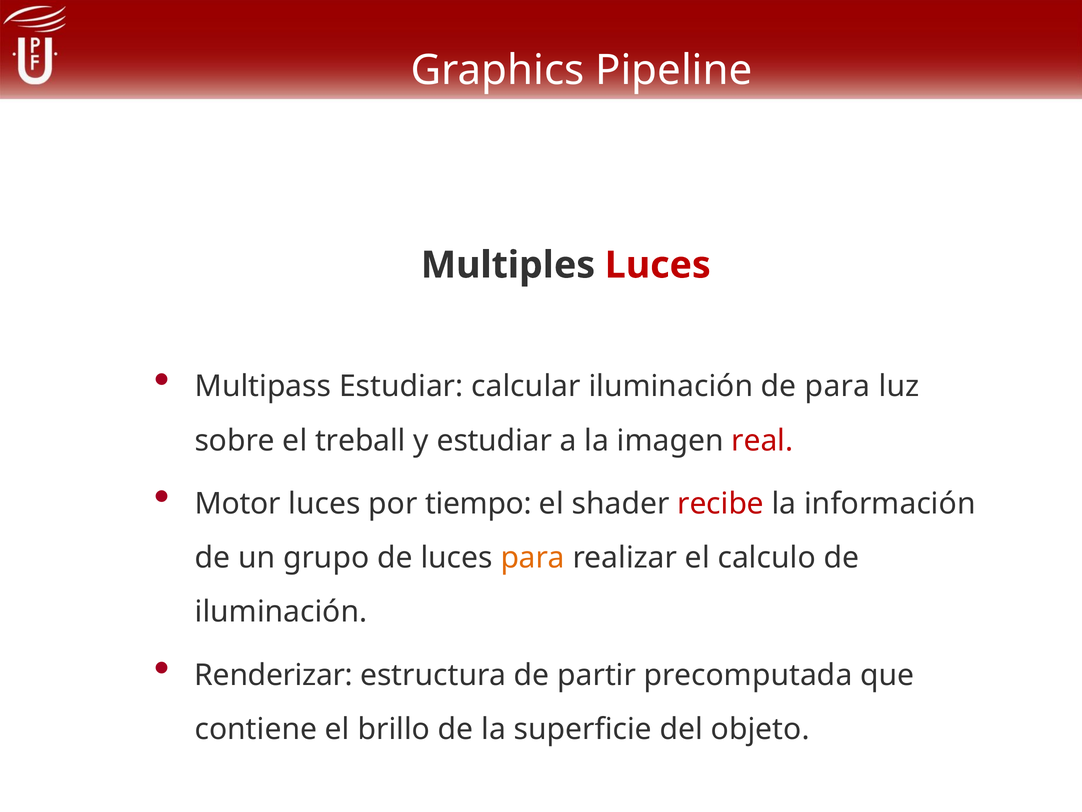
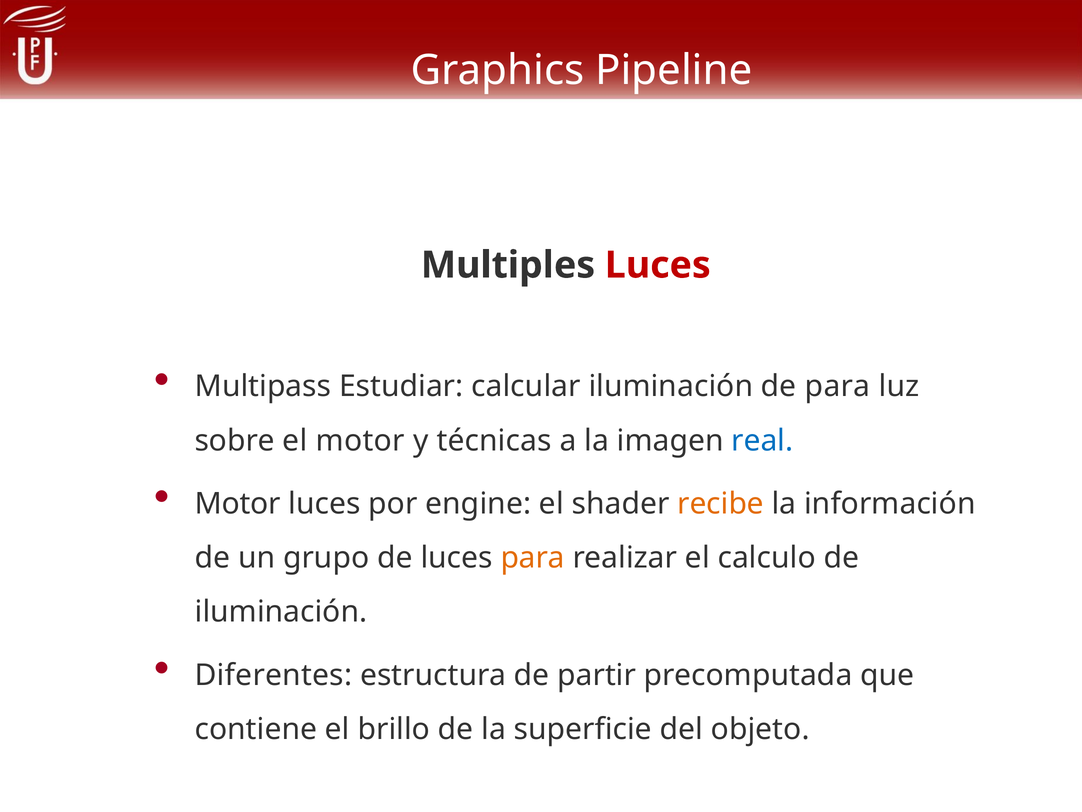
el treball: treball -> motor (360, 440)
y estudiar: estudiar -> técnicas (494, 440)
real colour: red -> blue (762, 440)
tiempo: tiempo -> engine (478, 503)
recibe colour: red -> orange (721, 503)
Renderizar: Renderizar -> Diferentes (273, 675)
